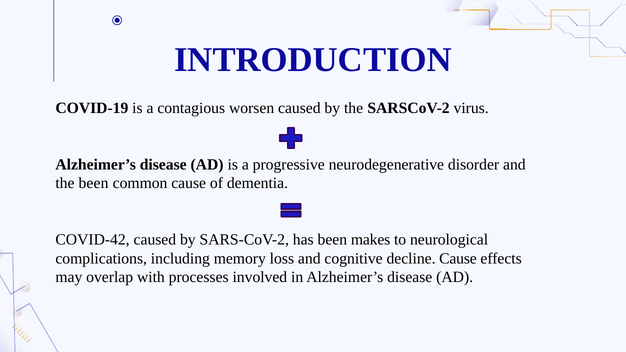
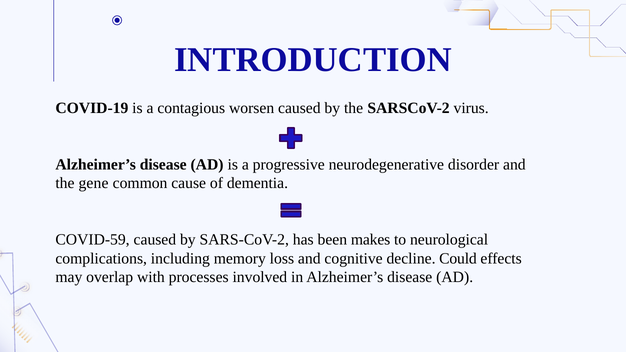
the been: been -> gene (94, 183)
COVID-42: COVID-42 -> COVID-59 (93, 240)
decline Cause: Cause -> Could (458, 258)
